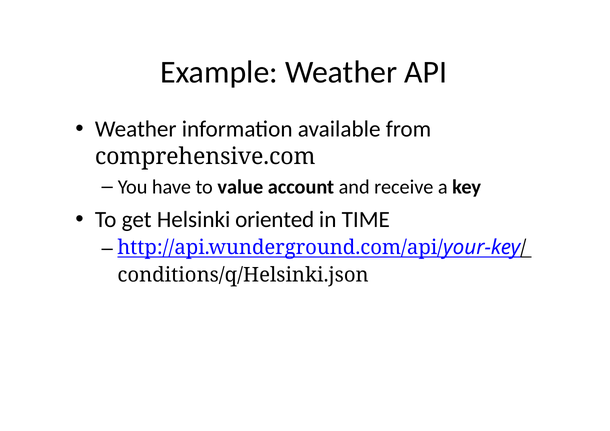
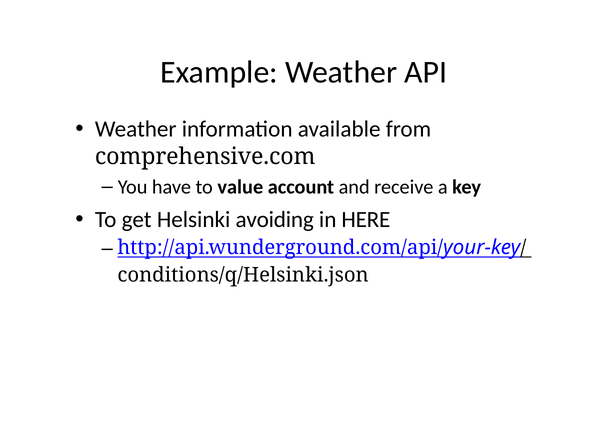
oriented: oriented -> avoiding (275, 220)
TIME: TIME -> HERE (366, 220)
